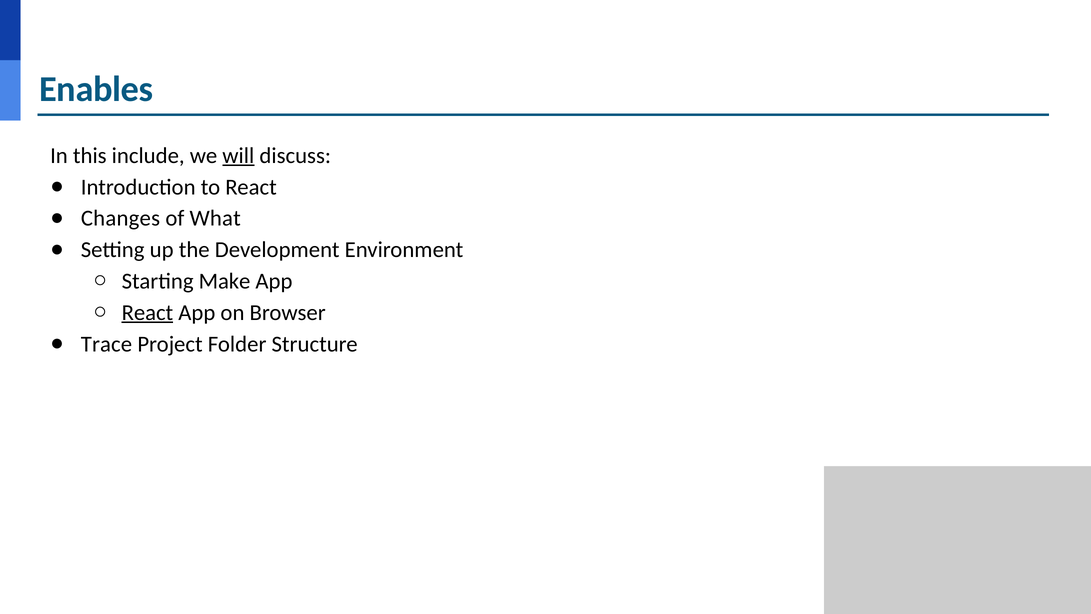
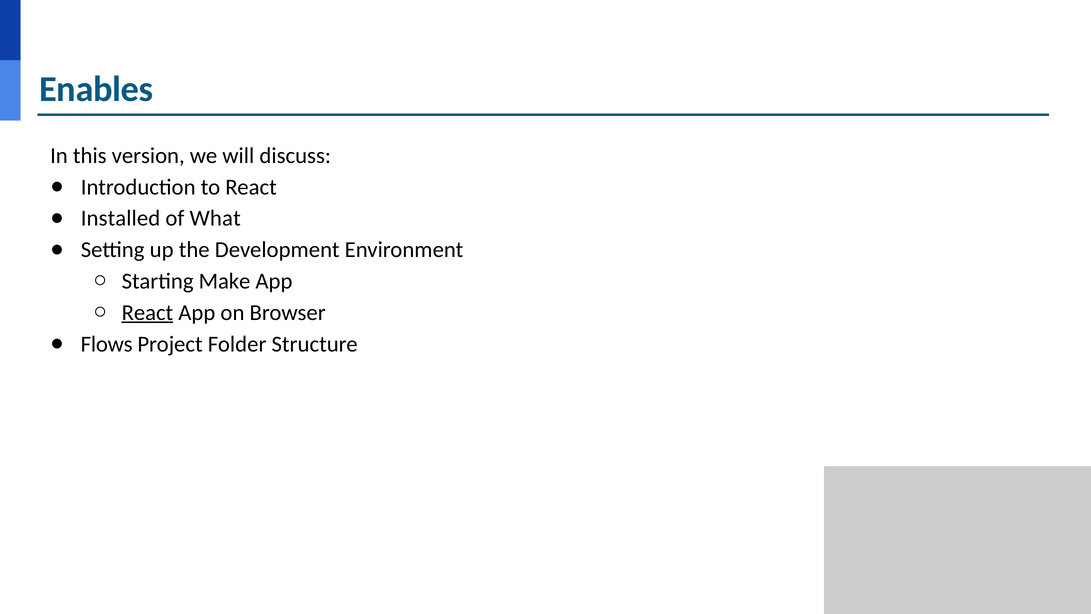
include: include -> version (148, 156)
will underline: present -> none (238, 156)
Changes: Changes -> Installed (121, 218)
Trace: Trace -> Flows (107, 344)
